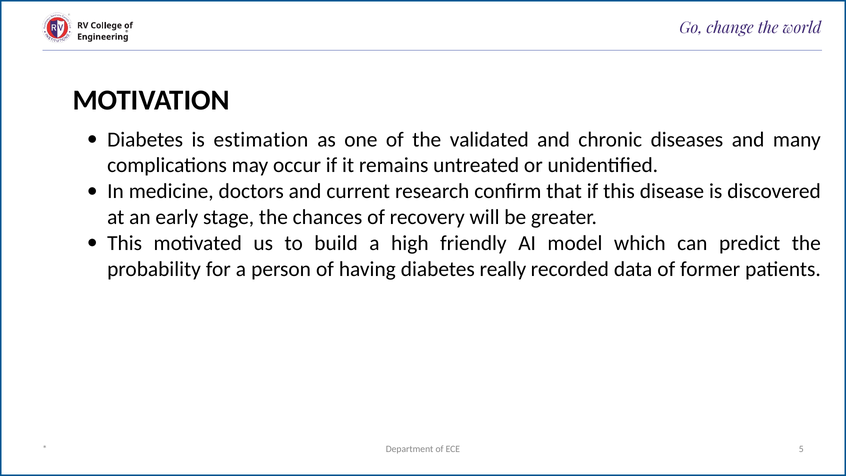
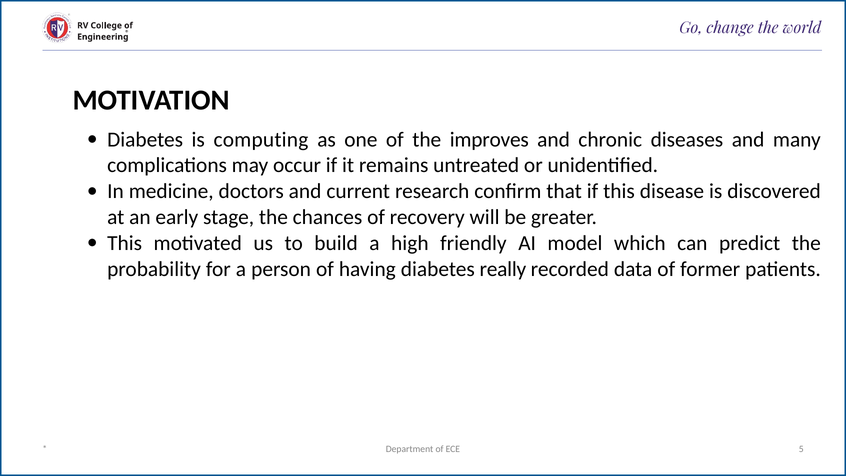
estimation: estimation -> computing (261, 139)
validated: validated -> improves (489, 139)
